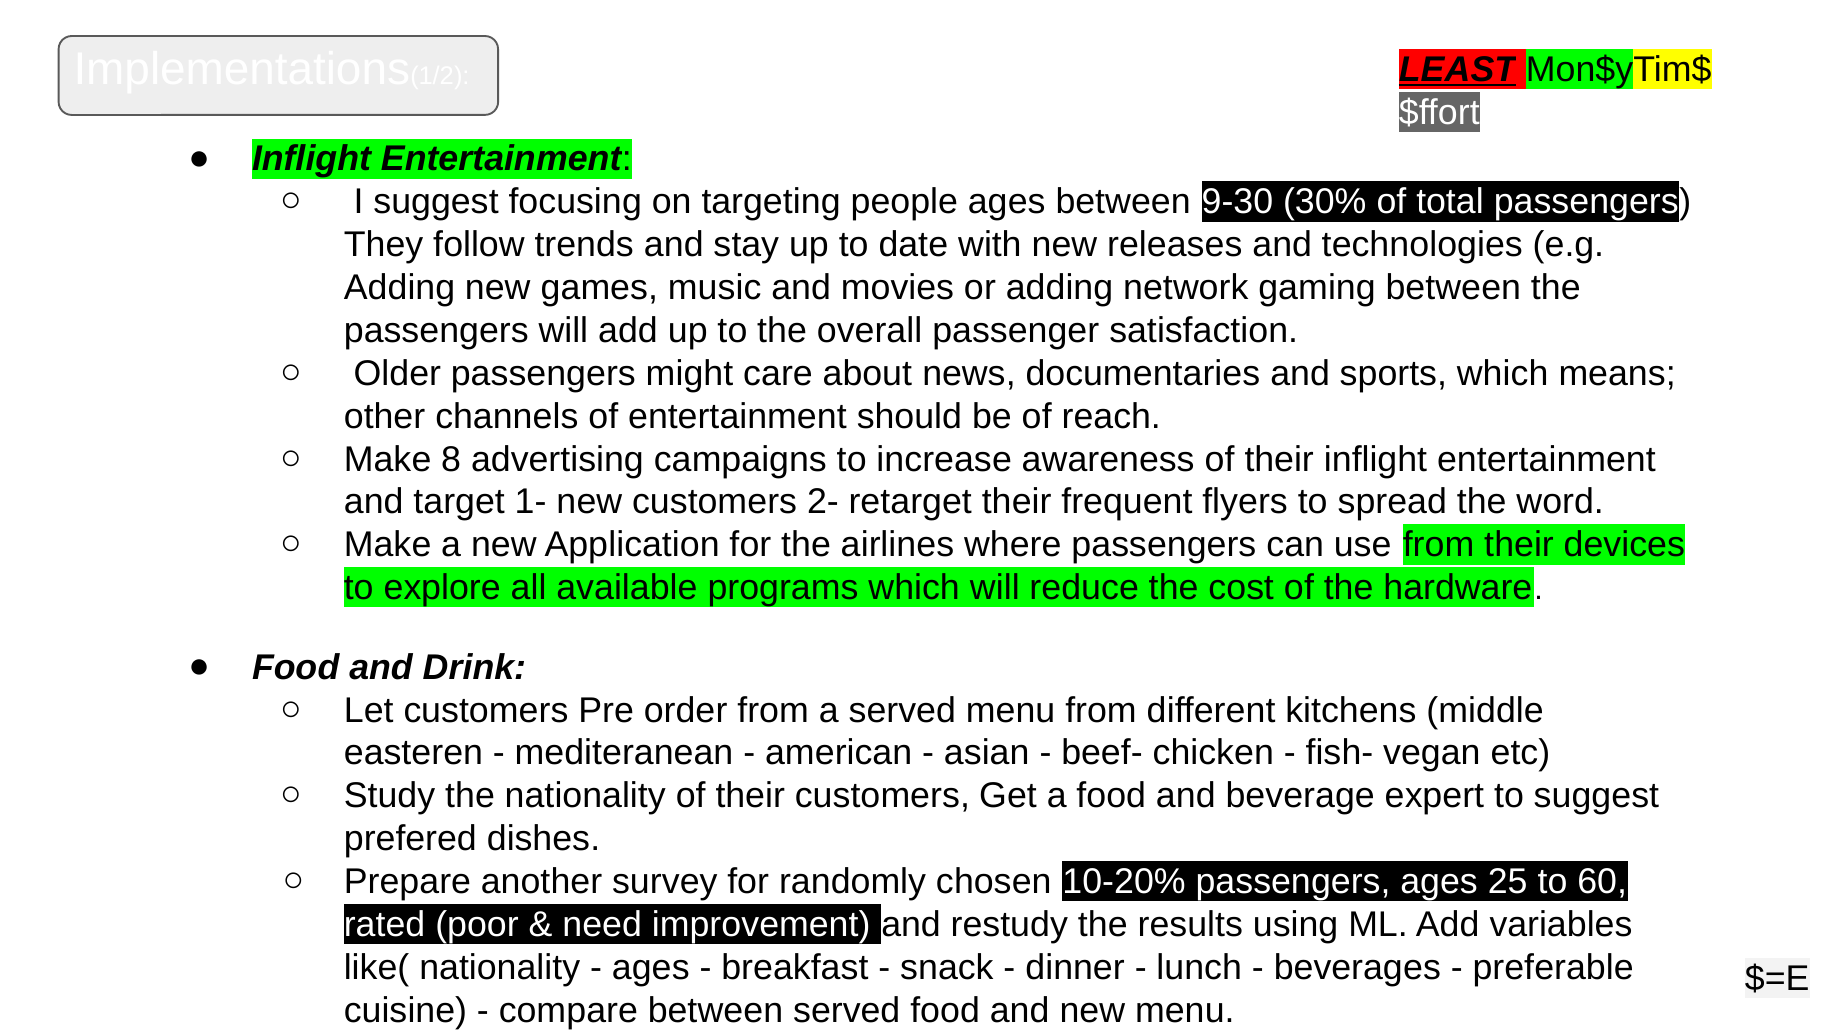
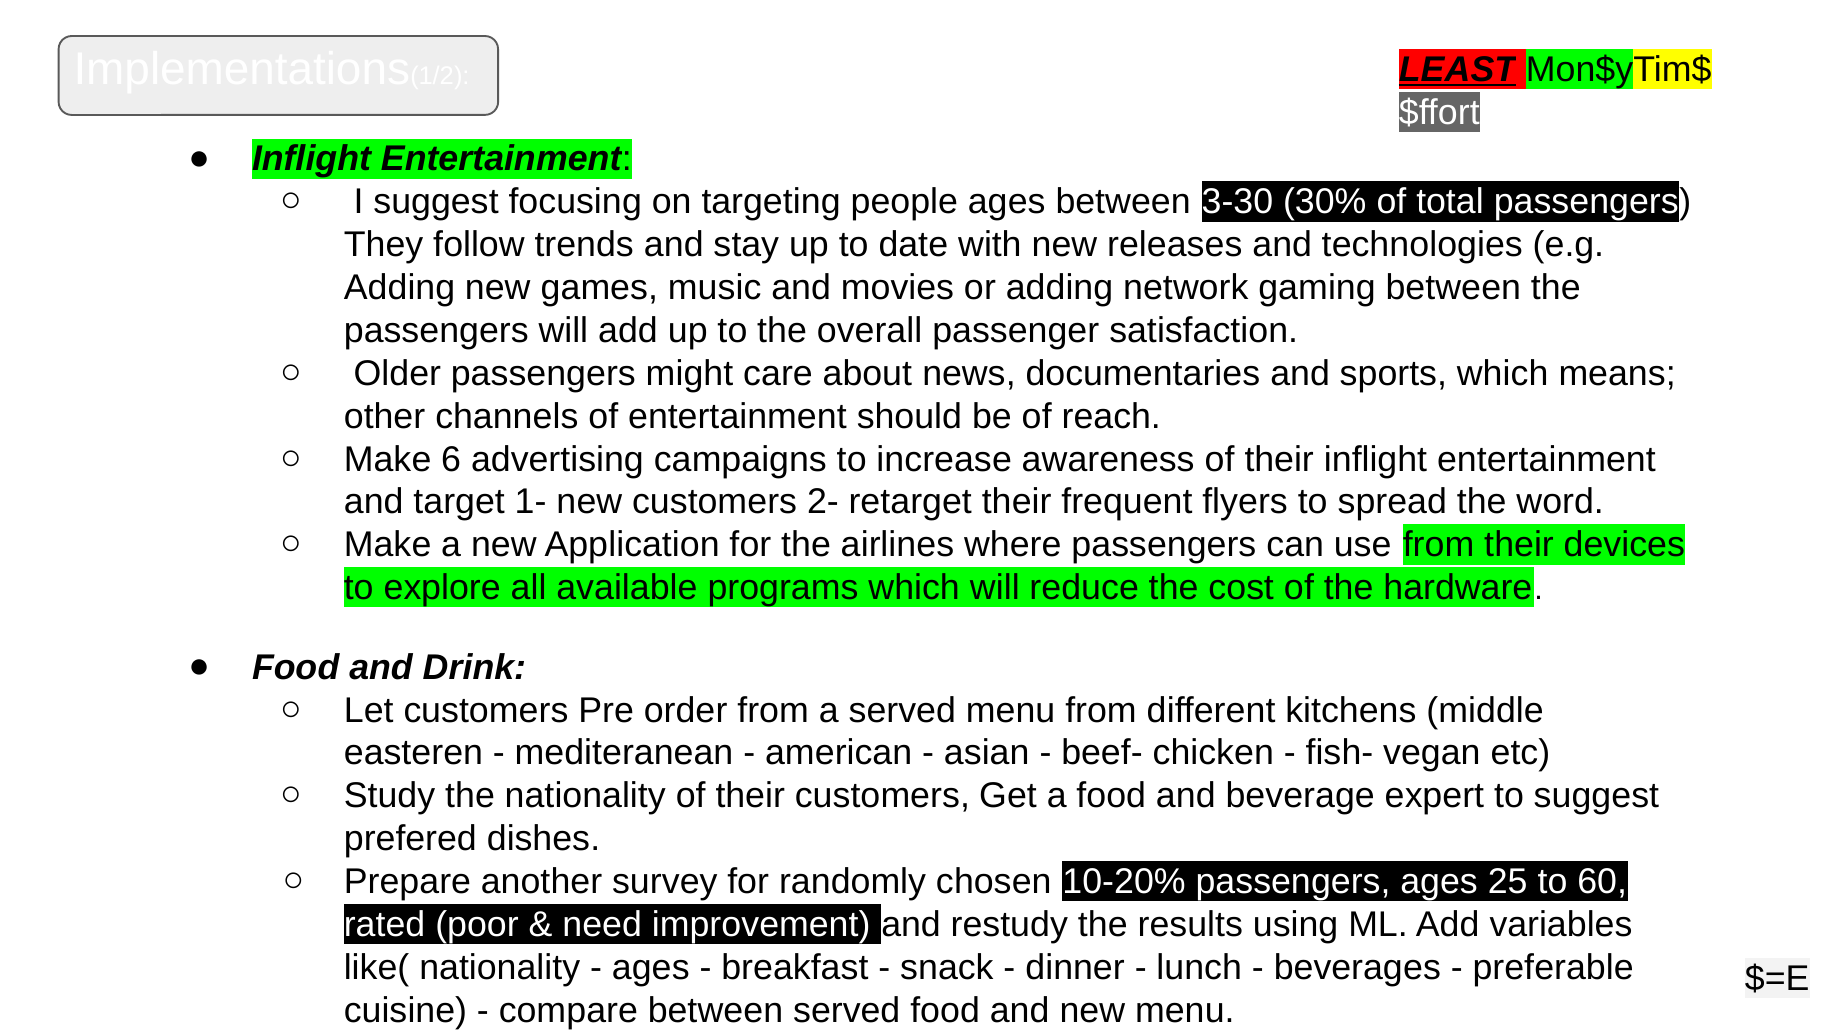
9-30: 9-30 -> 3-30 (1237, 202)
8: 8 -> 6 (451, 459)
